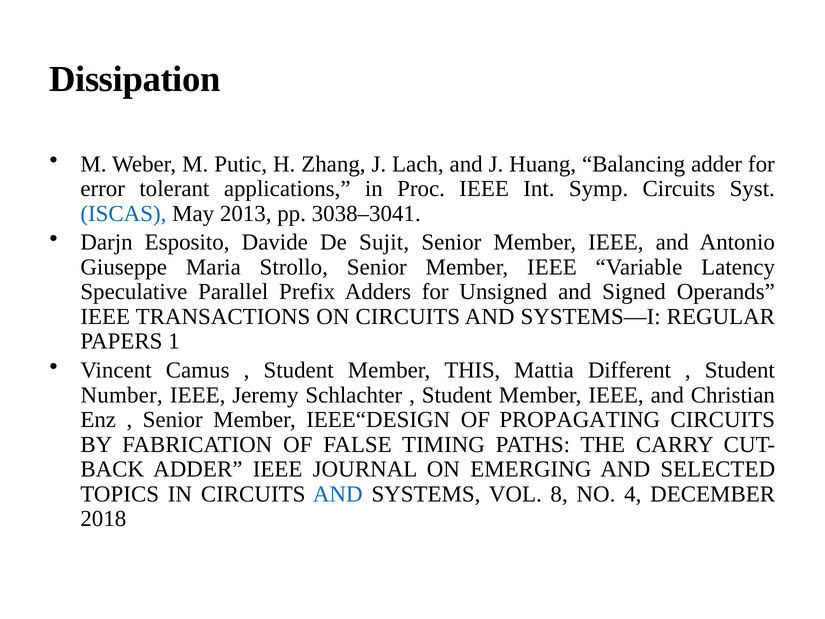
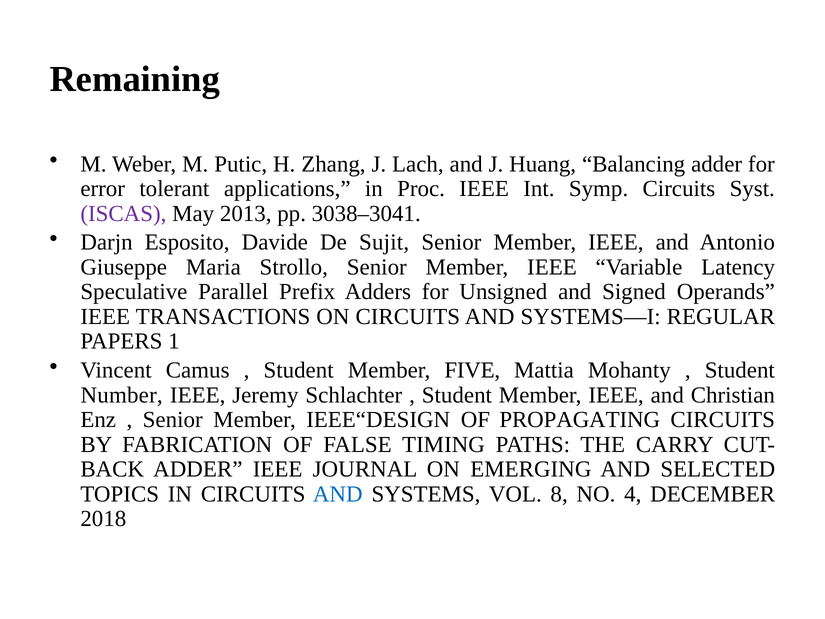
Dissipation: Dissipation -> Remaining (135, 79)
ISCAS colour: blue -> purple (123, 213)
THIS: THIS -> FIVE (472, 370)
Different: Different -> Mohanty (629, 370)
